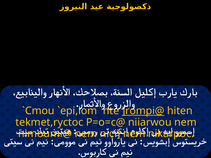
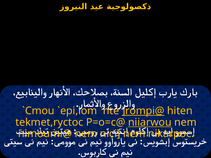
niiarwou underline: none -> present (150, 122)
